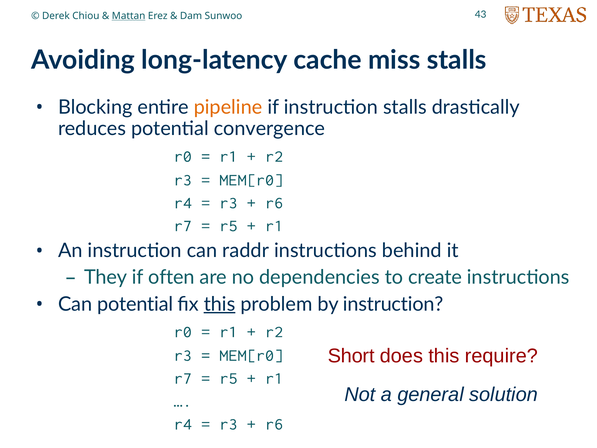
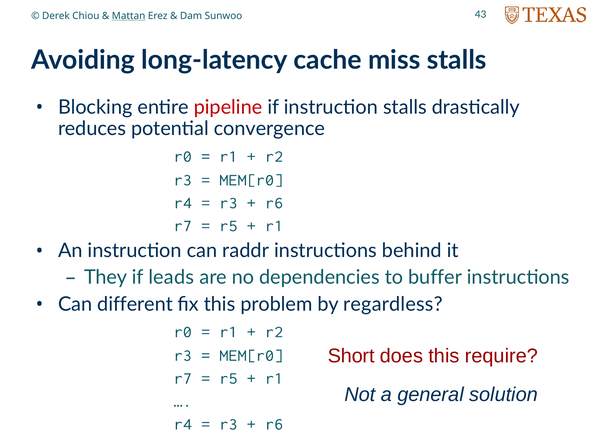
pipeline colour: orange -> red (228, 107)
often: often -> leads (171, 277)
create: create -> buffer (435, 277)
Can potential: potential -> different (135, 304)
this underline: present -> none (220, 304)
by instruction: instruction -> regardless (393, 304)
